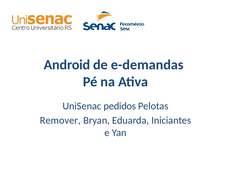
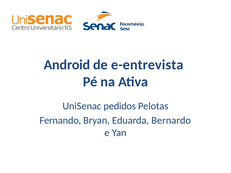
e-demandas: e-demandas -> e-entrevista (147, 65)
Remover: Remover -> Fernando (60, 121)
Iniciantes: Iniciantes -> Bernardo (171, 121)
